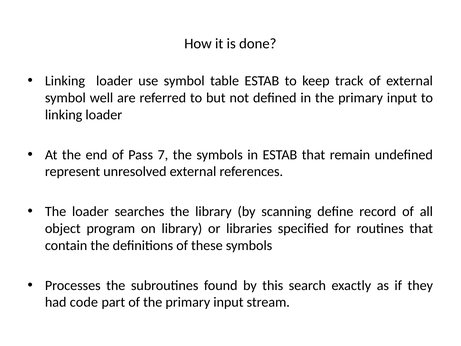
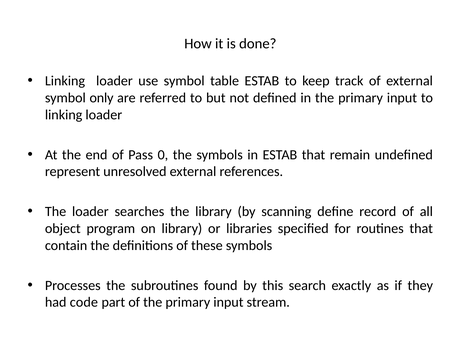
well: well -> only (102, 98)
7: 7 -> 0 (163, 155)
